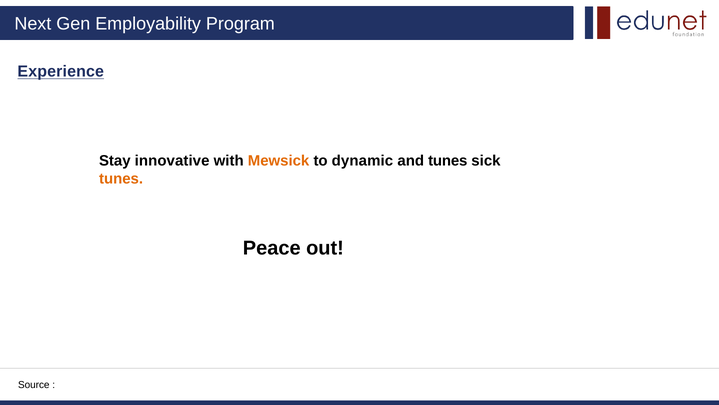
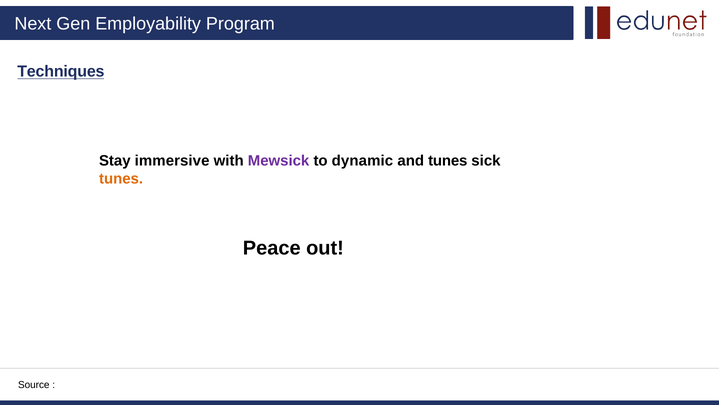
Experience: Experience -> Techniques (61, 72)
innovative: innovative -> immersive (172, 161)
Mewsick colour: orange -> purple (279, 161)
